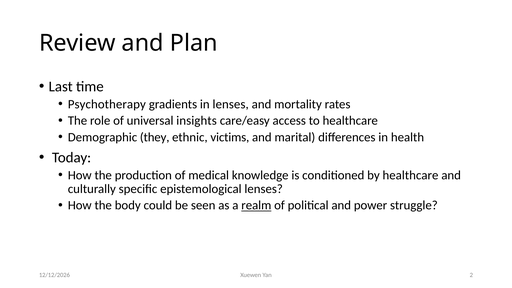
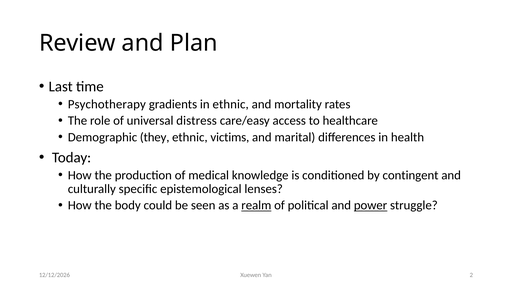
in lenses: lenses -> ethnic (231, 104)
insights: insights -> distress (197, 121)
by healthcare: healthcare -> contingent (411, 175)
power underline: none -> present (371, 205)
